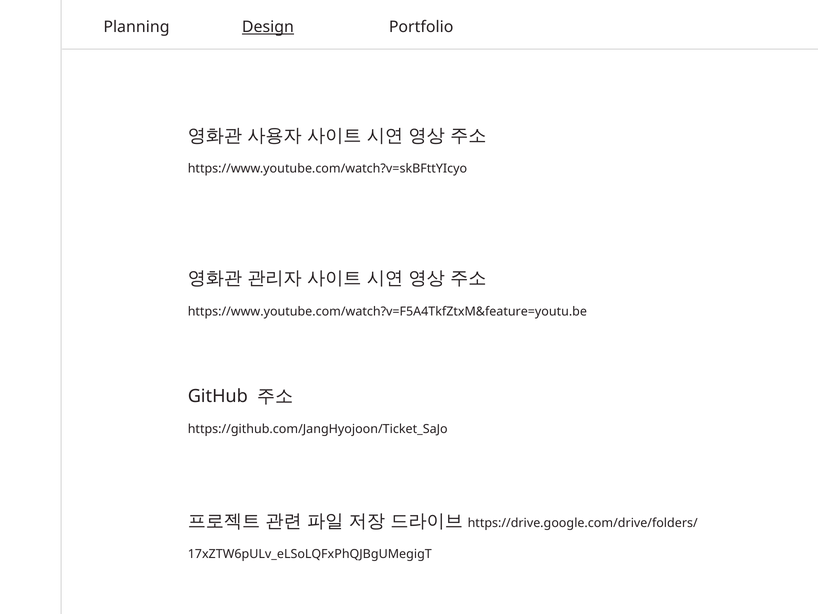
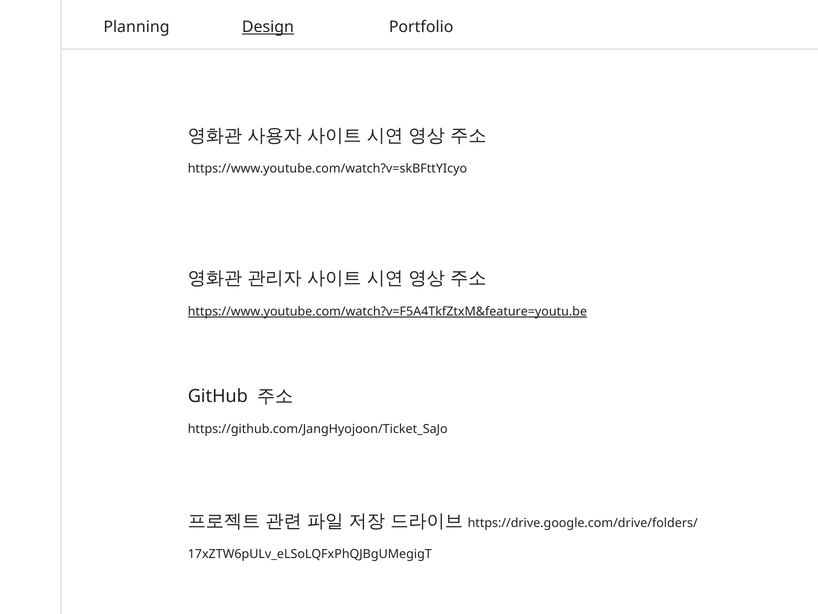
https://www.youtube.com/watch?v=F5A4TkfZtxM&feature=youtu.be underline: none -> present (387, 311)
